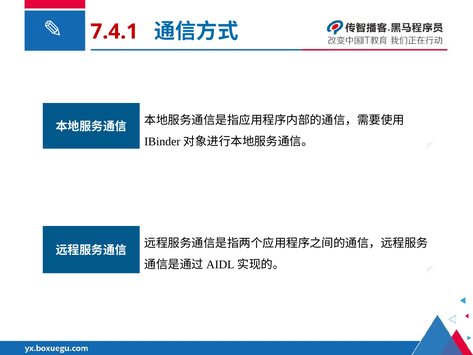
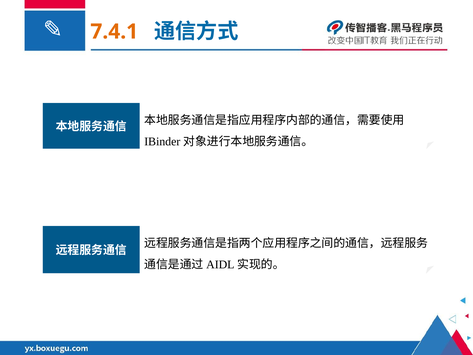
7.4.1 colour: red -> orange (114, 32)
